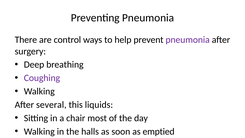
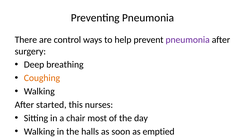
Coughing colour: purple -> orange (42, 78)
several: several -> started (51, 105)
liquids: liquids -> nurses (99, 105)
